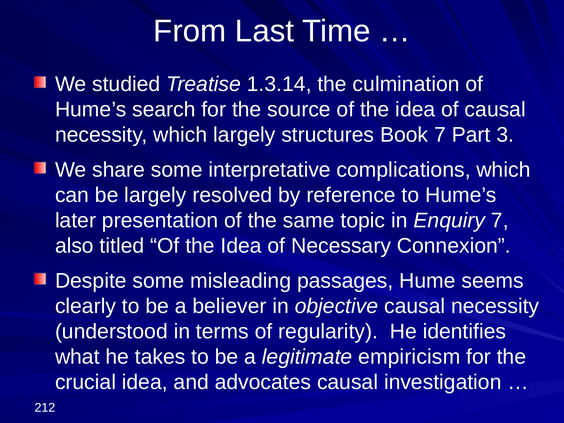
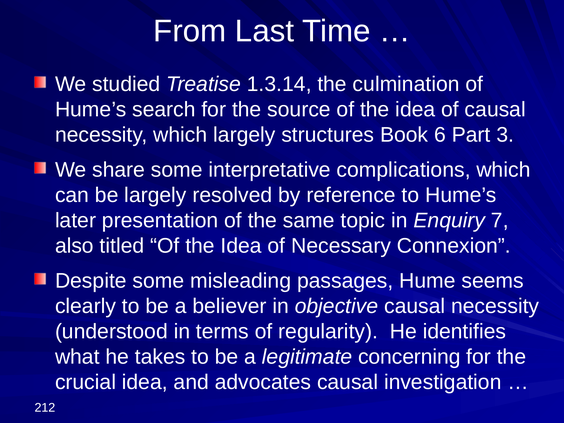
Book 7: 7 -> 6 (440, 135)
empiricism: empiricism -> concerning (409, 357)
